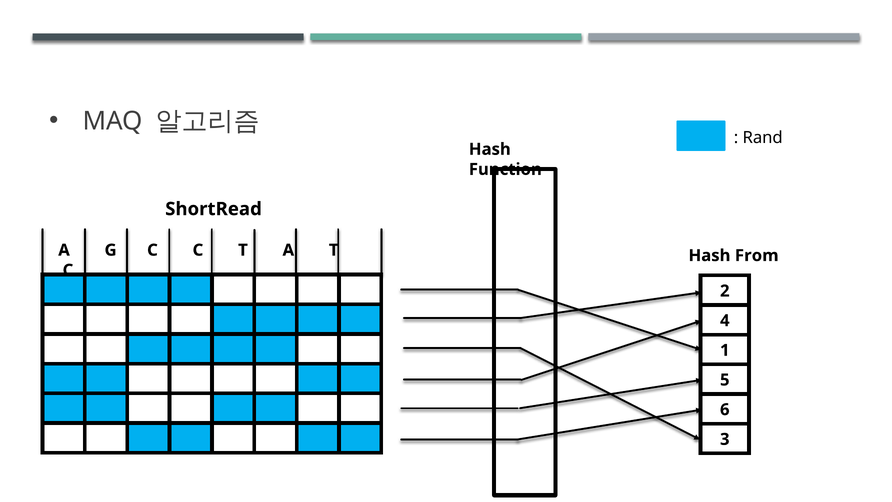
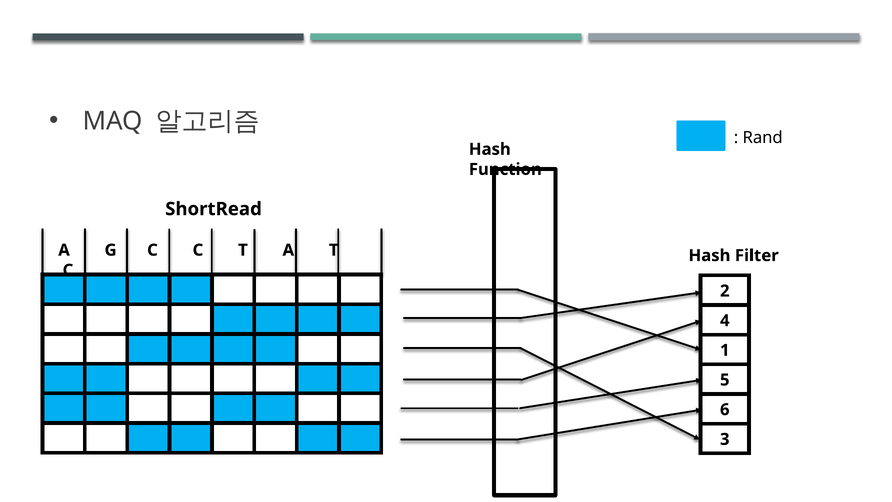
From: From -> Filter (757, 255)
